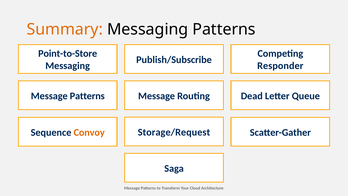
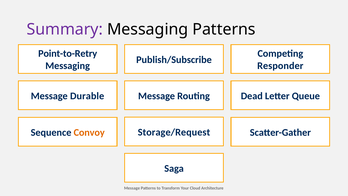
Summary colour: orange -> purple (65, 29)
Point-to-Store: Point-to-Store -> Point-to-Retry (68, 54)
Patterns: Patterns -> Durable (87, 96)
